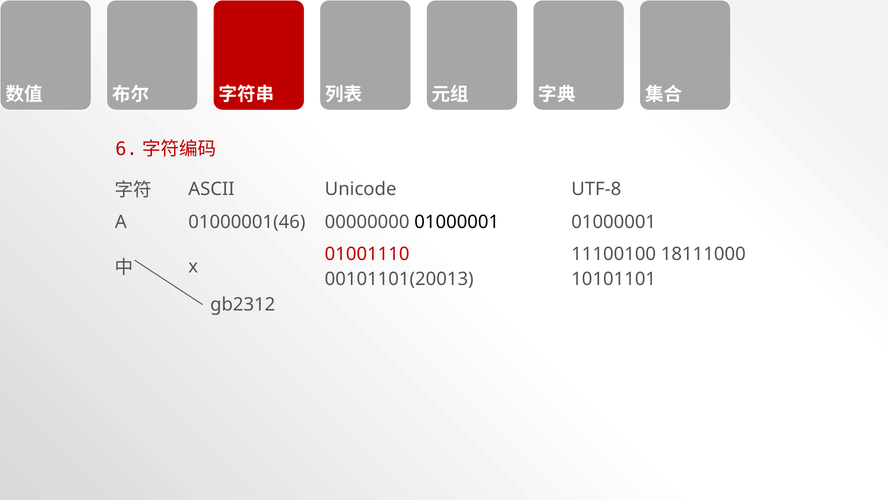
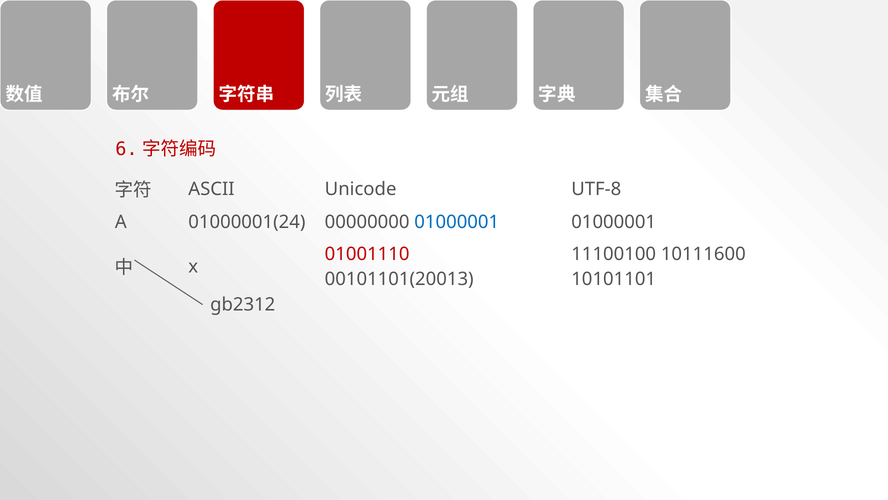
01000001(46: 01000001(46 -> 01000001(24 (247, 222)
01000001 colour: black -> blue (457, 222)
18111000: 18111000 -> 10111600 (703, 254)
